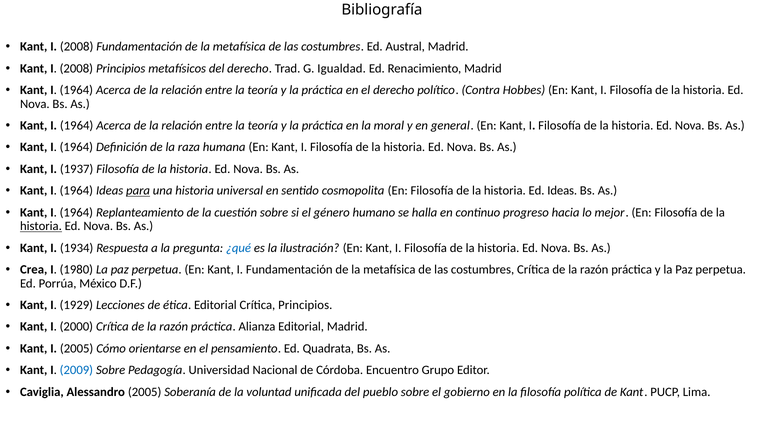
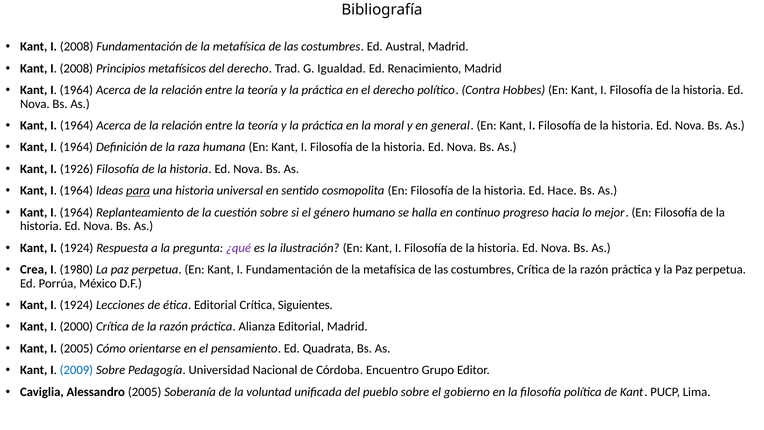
1937: 1937 -> 1926 (77, 169)
Ed Ideas: Ideas -> Hace (562, 191)
historia underline: present -> none (41, 226)
1934: 1934 -> 1924 (77, 248)
¿qué colour: blue -> purple (239, 248)
1929: 1929 -> 1924 (76, 305)
Crítica Principios: Principios -> Siguientes (305, 305)
